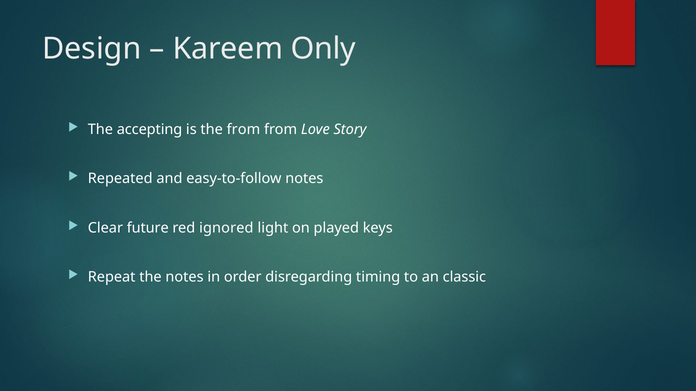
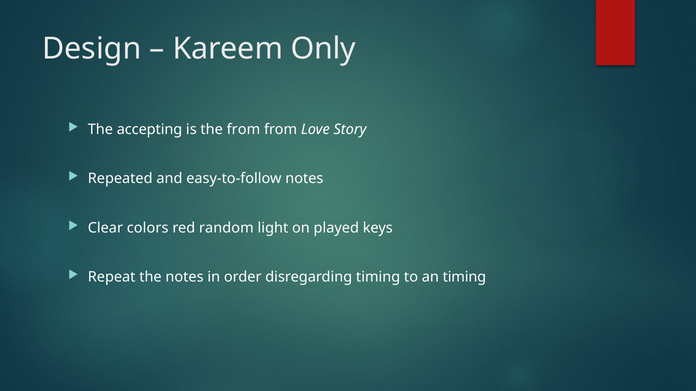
future: future -> colors (148, 228)
ignored: ignored -> random (226, 228)
an classic: classic -> timing (464, 278)
